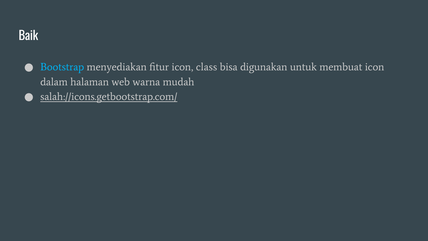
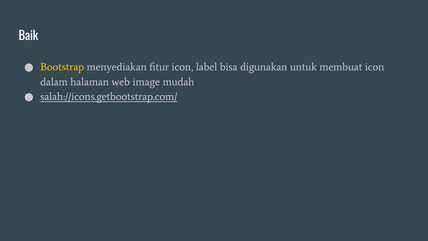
Bootstrap colour: light blue -> yellow (62, 67)
class: class -> label (207, 67)
warna: warna -> image (146, 82)
